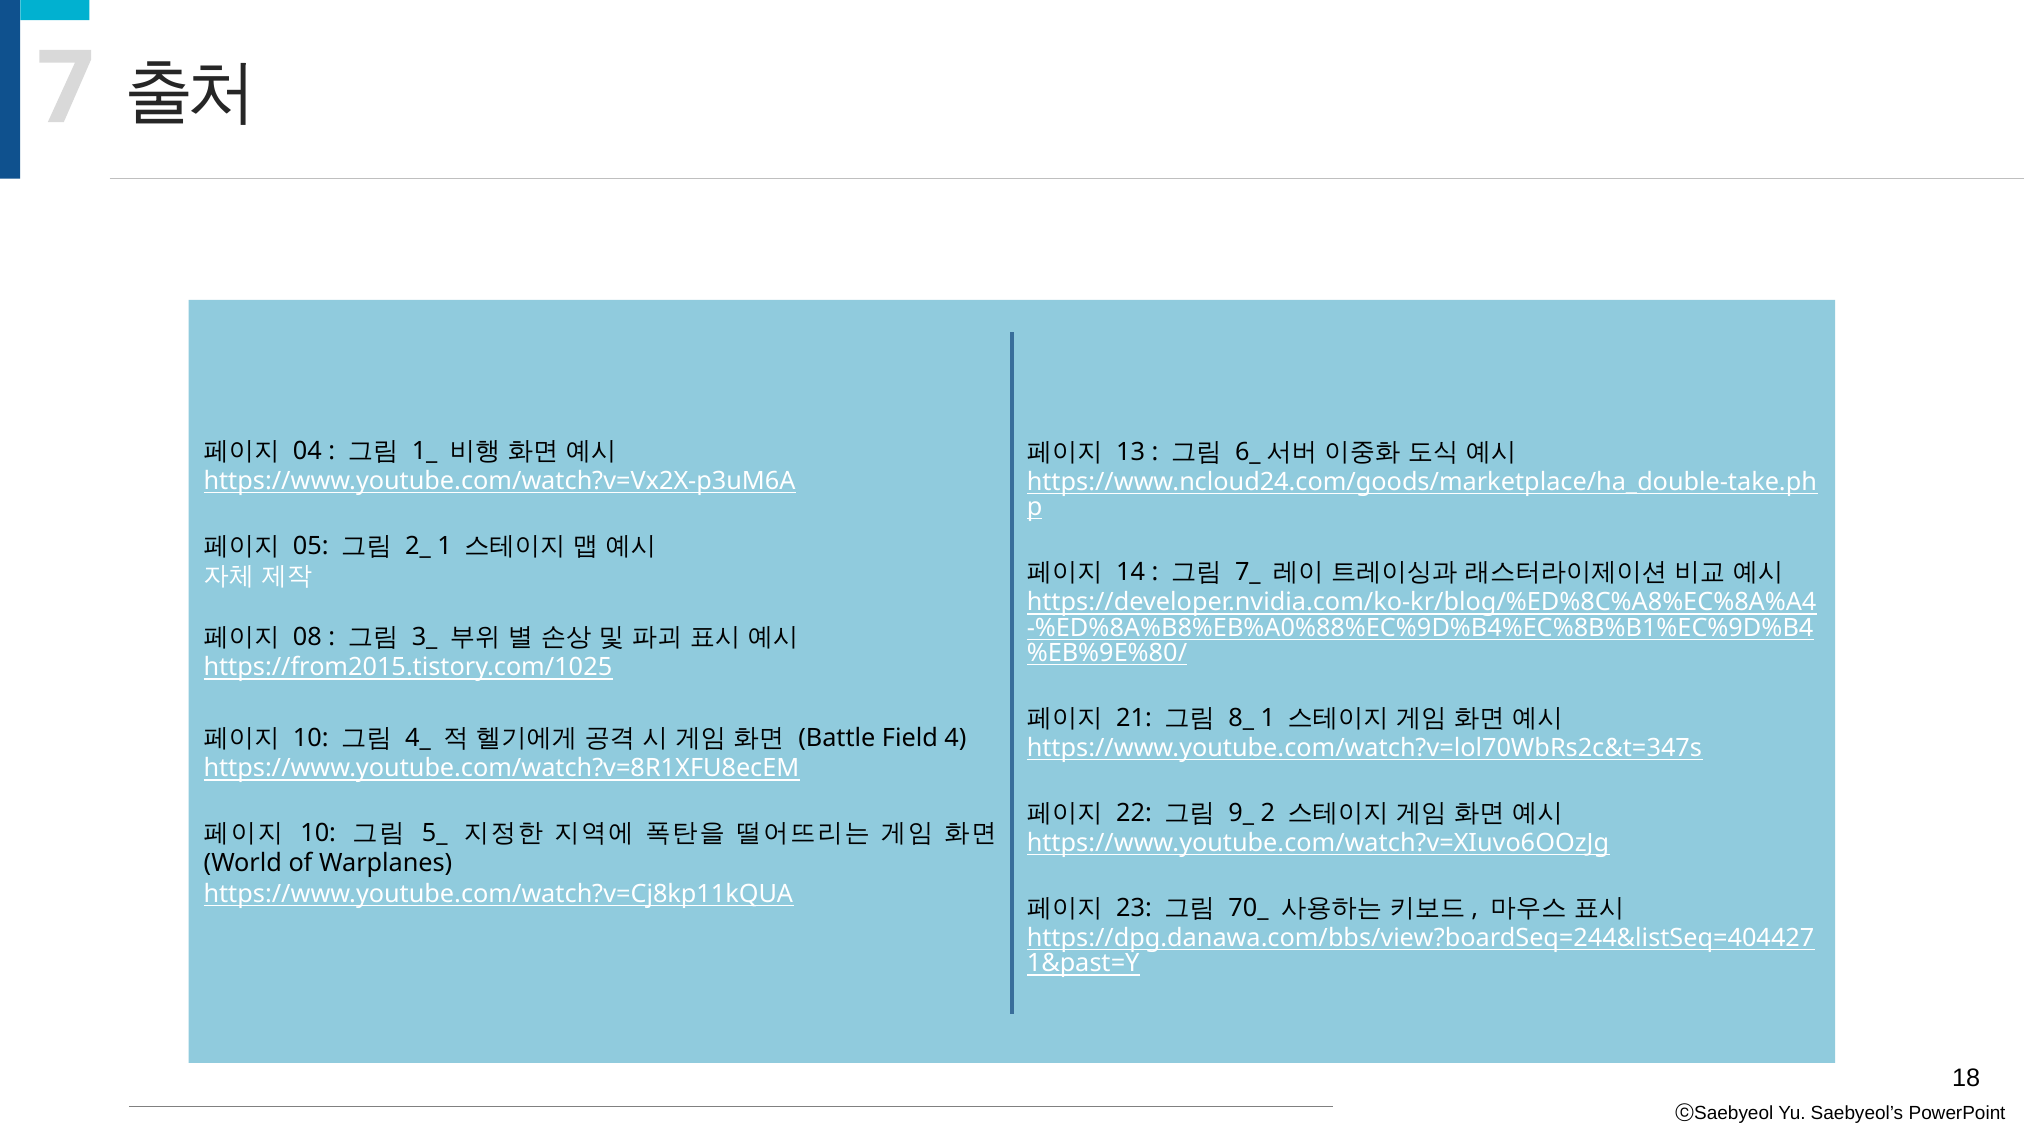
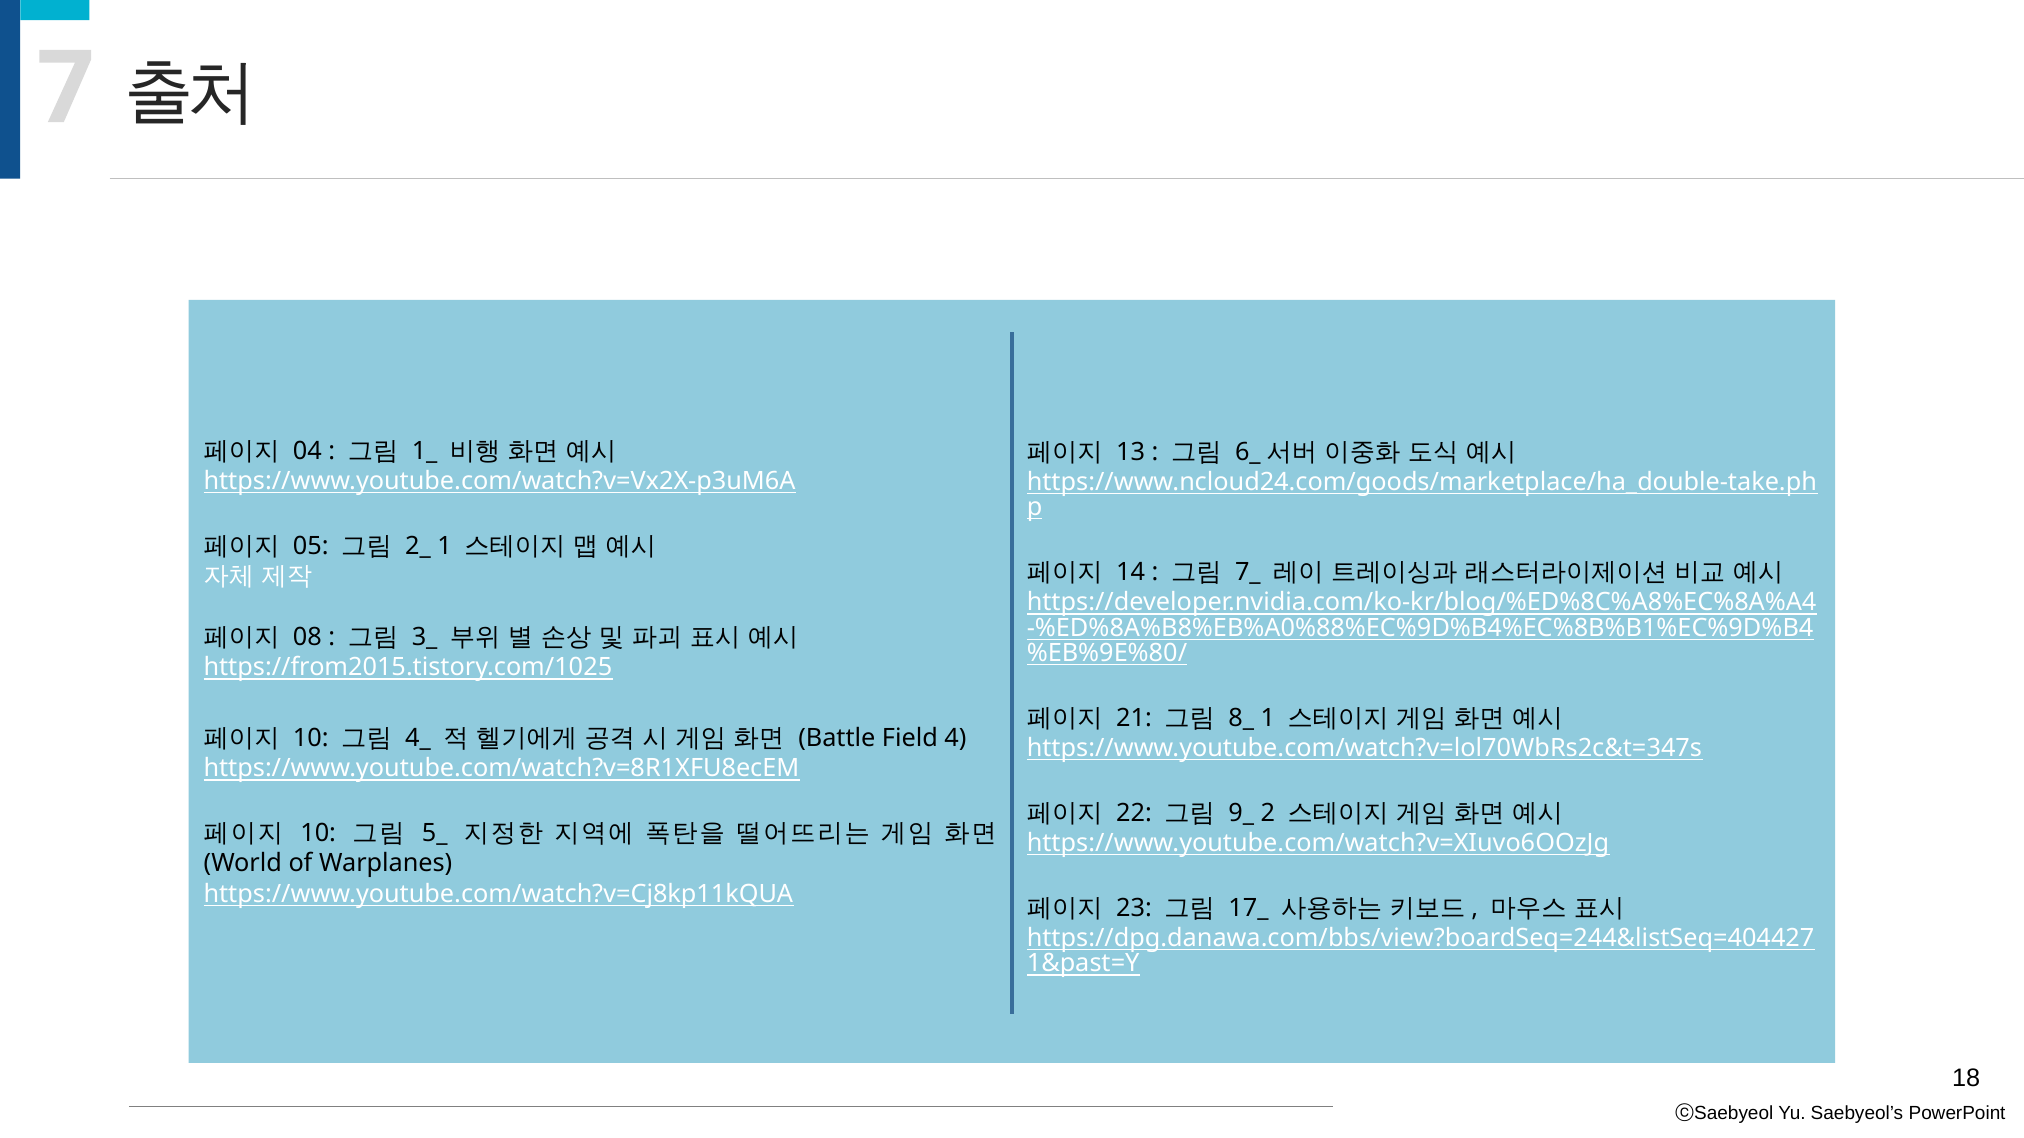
70_: 70_ -> 17_ (1248, 908)
